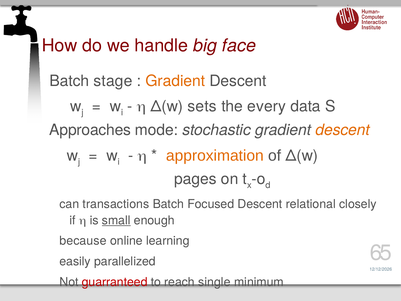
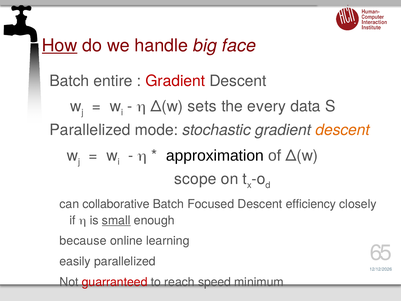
How underline: none -> present (60, 46)
stage: stage -> entire (113, 81)
Gradient colour: orange -> red (175, 81)
Approaches: Approaches -> Parallelized (90, 130)
approximation colour: orange -> black (215, 156)
pages: pages -> scope (195, 179)
transactions: transactions -> collaborative (116, 204)
relational: relational -> efficiency (311, 204)
single: single -> speed (214, 282)
